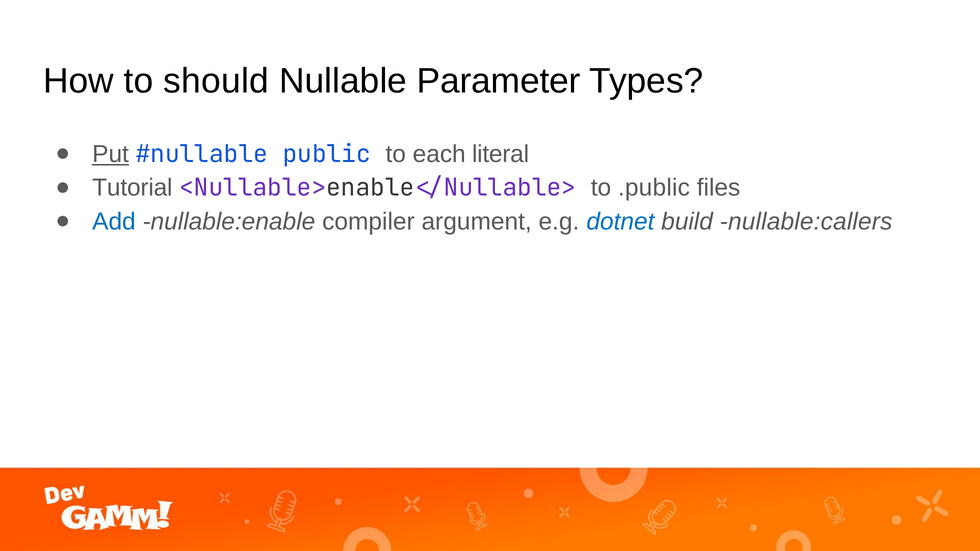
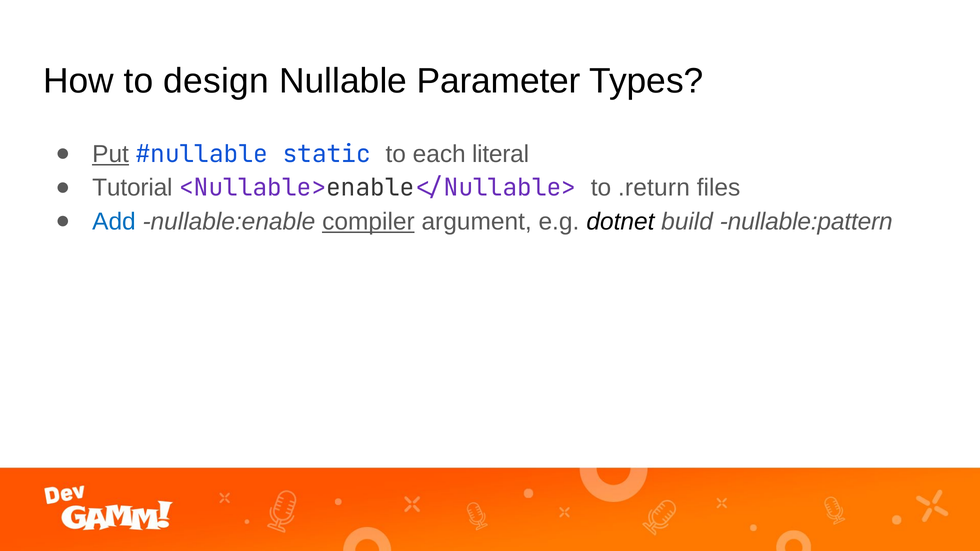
should: should -> design (216, 81)
public: public -> static (327, 154)
.public: .public -> .return (654, 188)
compiler underline: none -> present (368, 222)
dotnet colour: blue -> black (620, 222)
nullable:callers: nullable:callers -> nullable:pattern (806, 222)
